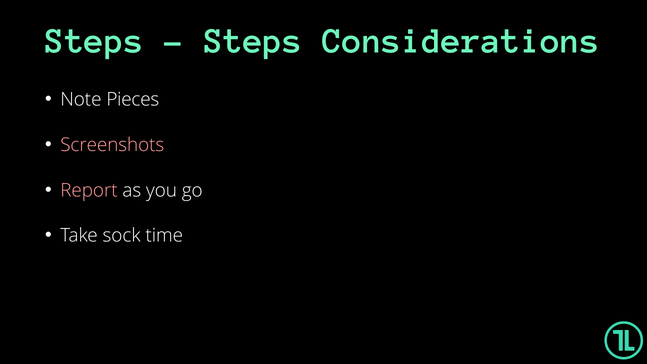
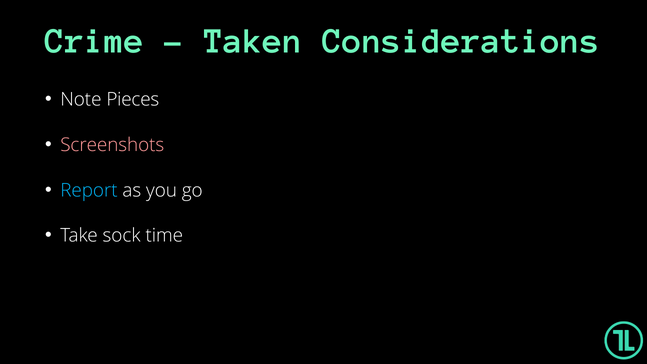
Steps: Steps -> Crime (95, 41)
Steps: Steps -> Taken (254, 41)
Report colour: pink -> light blue (89, 190)
